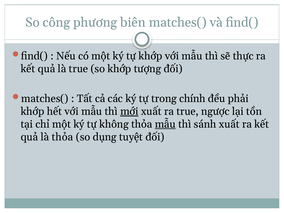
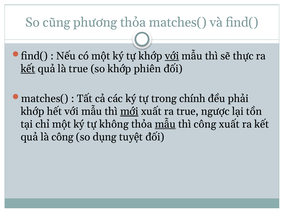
công: công -> cũng (57, 22)
phương biên: biên -> thỏa (133, 22)
với underline: none -> present (172, 56)
kết underline: none -> present (28, 69)
tượng: tượng -> phiên (147, 69)
thì sánh: sánh -> công (205, 124)
là thỏa: thỏa -> công (63, 137)
